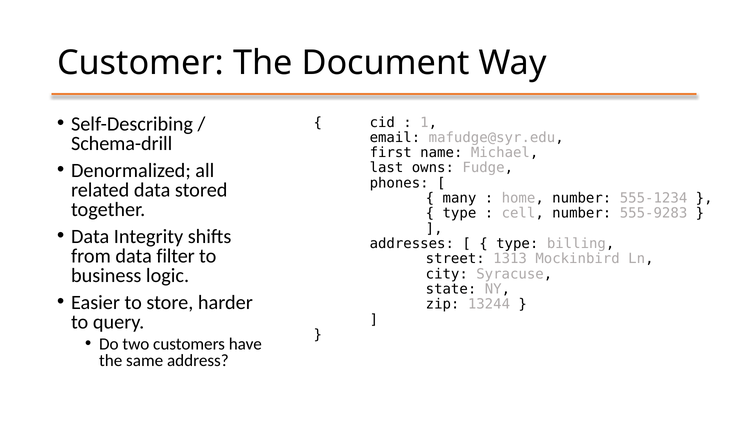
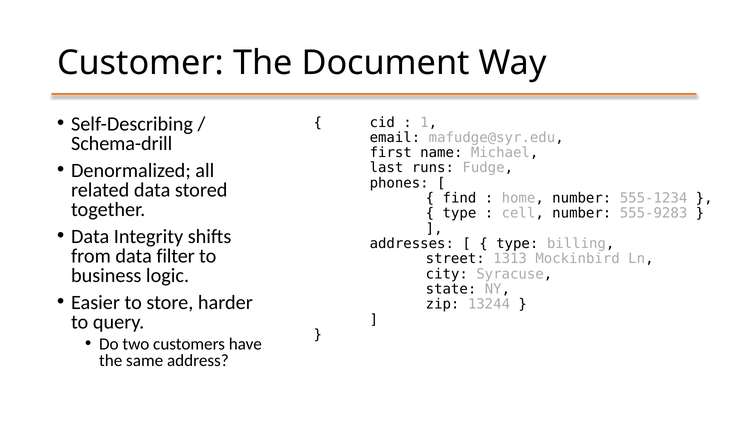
owns: owns -> runs (433, 168)
many: many -> find (459, 198)
